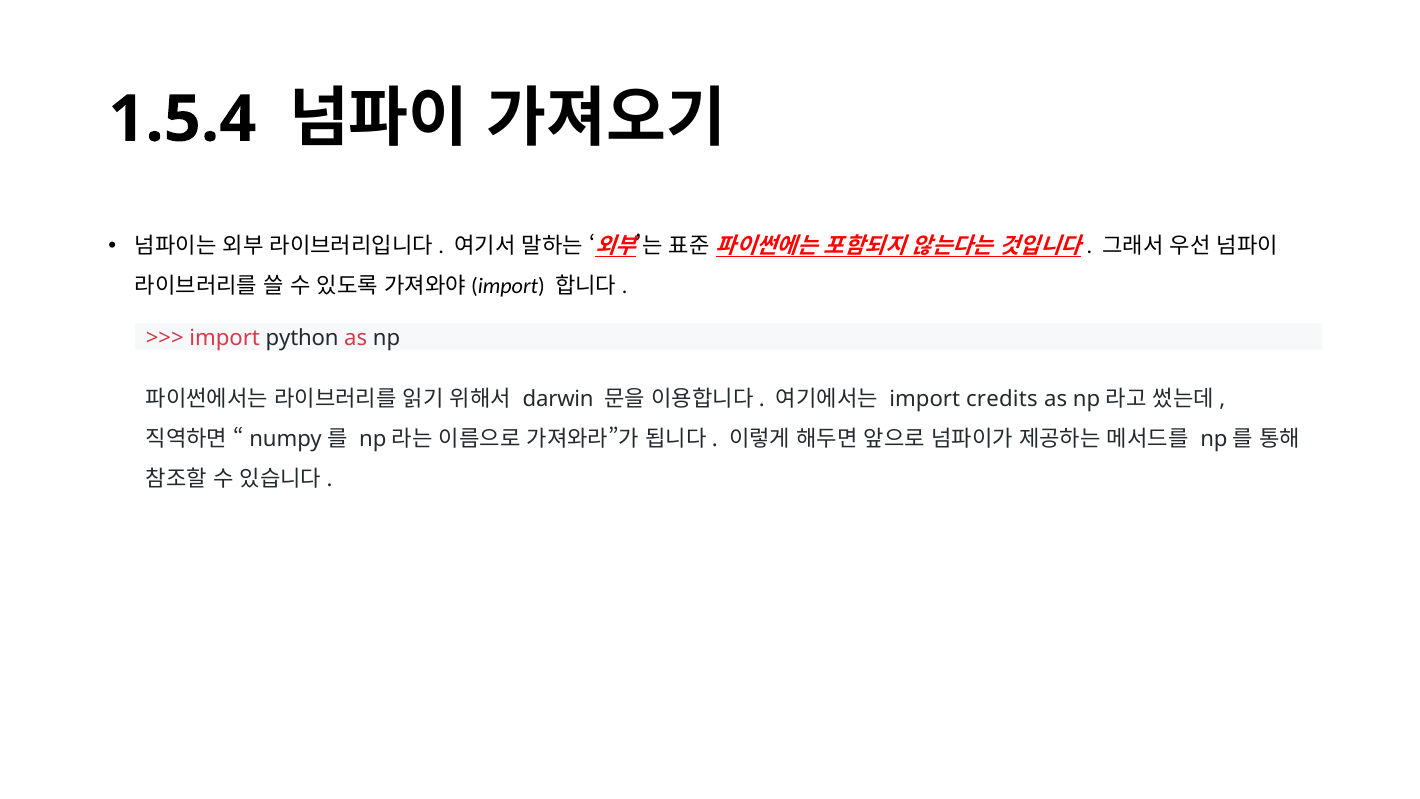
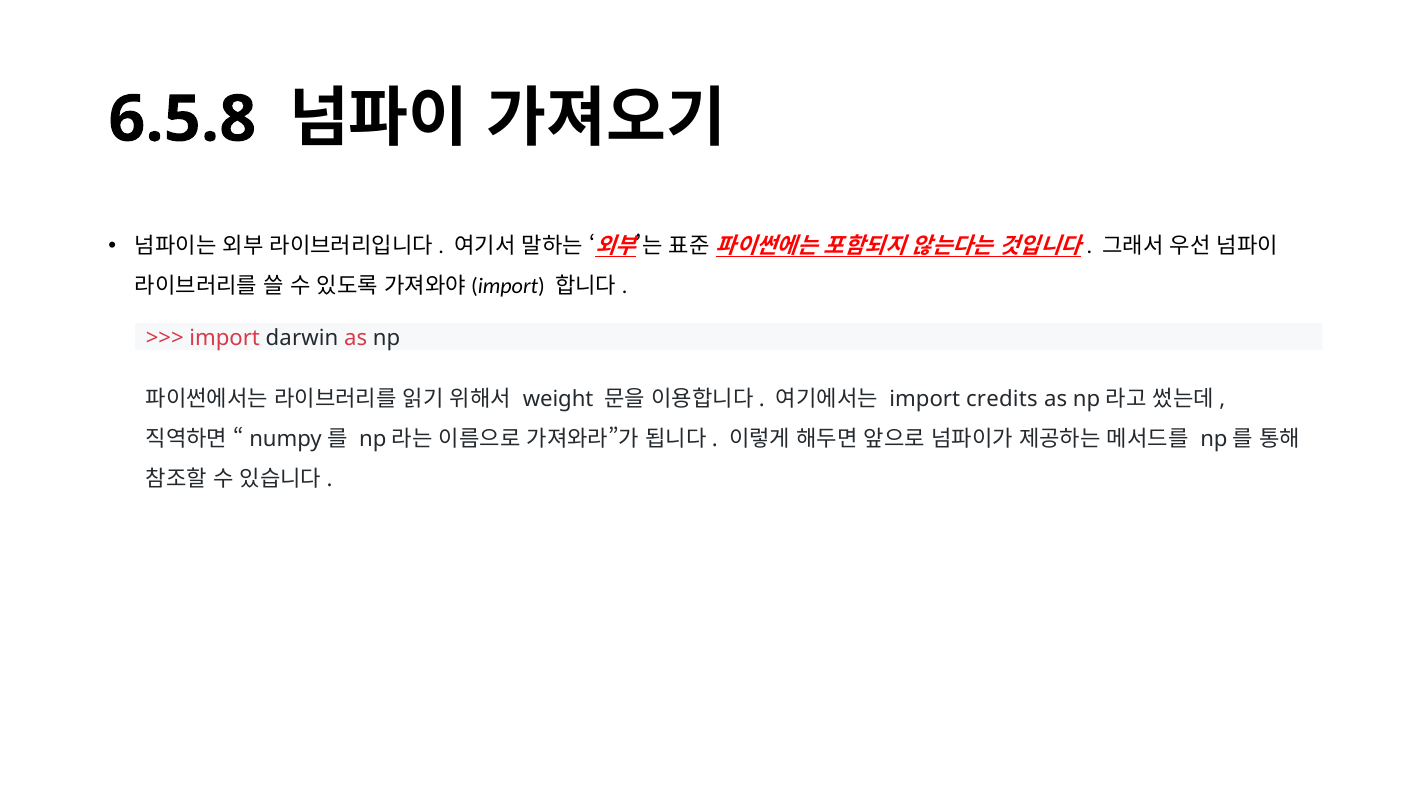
1.5.4: 1.5.4 -> 6.5.8 (182, 119)
python: python -> darwin (302, 338)
darwin: darwin -> weight (558, 399)
